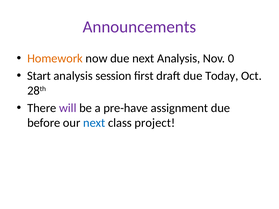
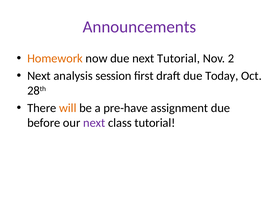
next Analysis: Analysis -> Tutorial (179, 59)
0: 0 -> 2 (231, 59)
Start: Start -> Next (39, 76)
will colour: purple -> orange (68, 108)
next colour: blue -> purple (94, 123)
class project: project -> tutorial (155, 123)
